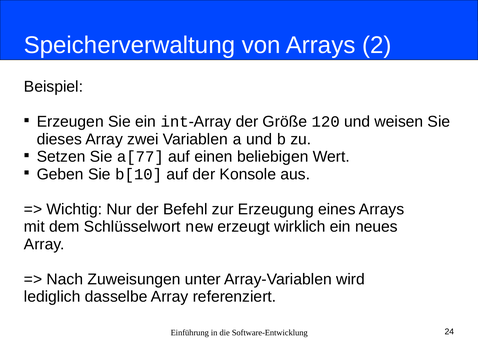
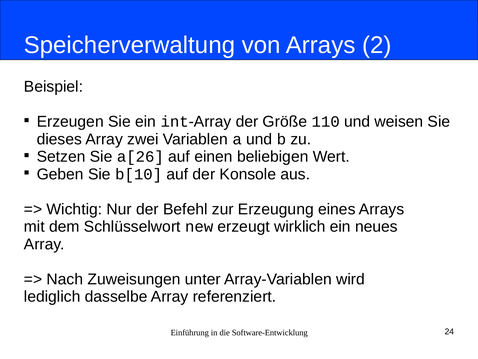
120: 120 -> 110 (326, 122)
a[77: a[77 -> a[26 (140, 157)
